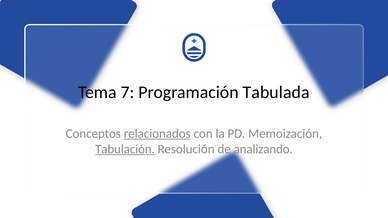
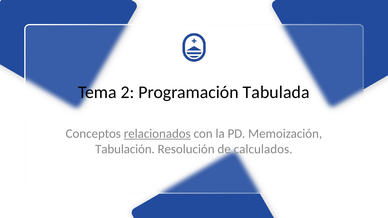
7: 7 -> 2 (128, 92)
Tabulación underline: present -> none (125, 149)
analizando: analizando -> calculados (263, 149)
